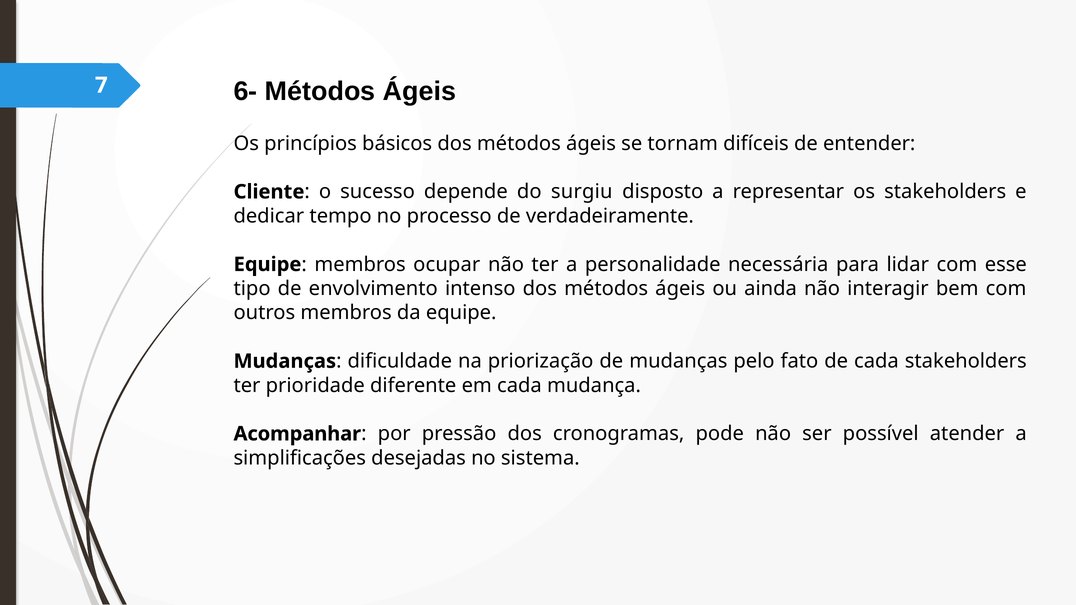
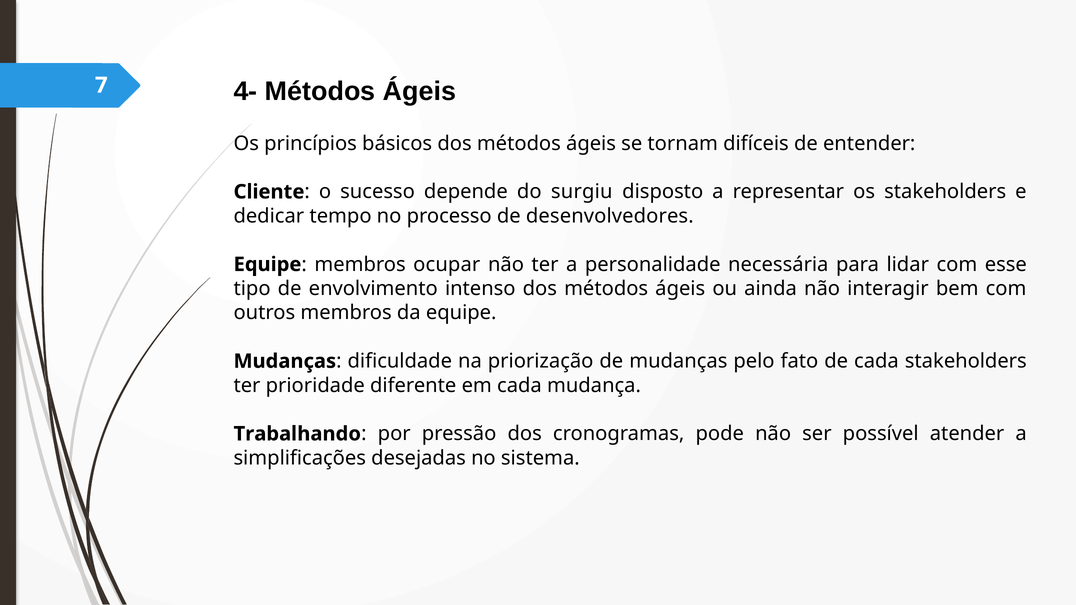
6-: 6- -> 4- (246, 91)
verdadeiramente: verdadeiramente -> desenvolvedores (610, 216)
Acompanhar: Acompanhar -> Trabalhando (297, 434)
